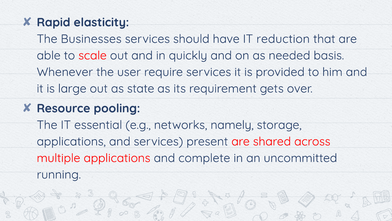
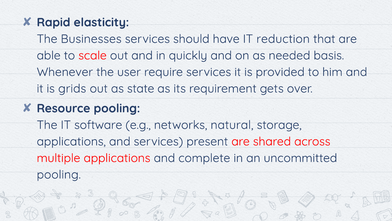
large: large -> grids (72, 88)
essential: essential -> software (98, 125)
namely: namely -> natural (232, 125)
running: running -> pooling (59, 174)
